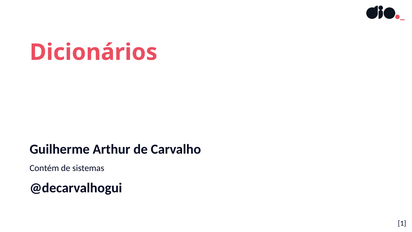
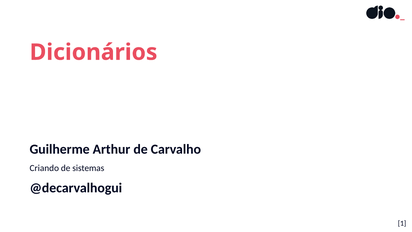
Contém: Contém -> Criando (44, 168)
